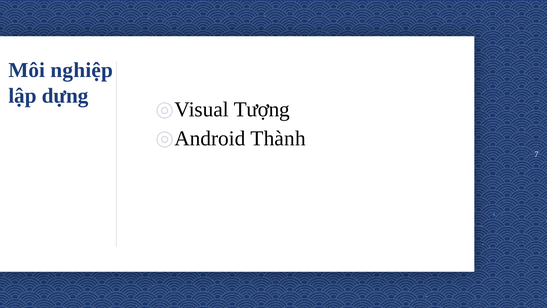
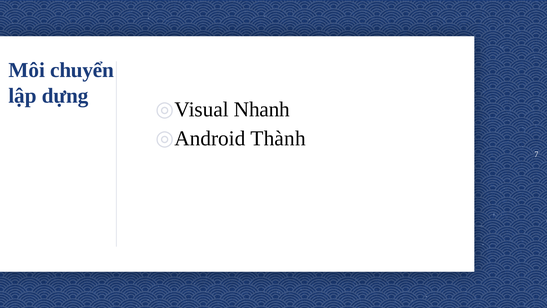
nghiệp: nghiệp -> chuyển (82, 70)
Tượng: Tượng -> Nhanh (262, 109)
